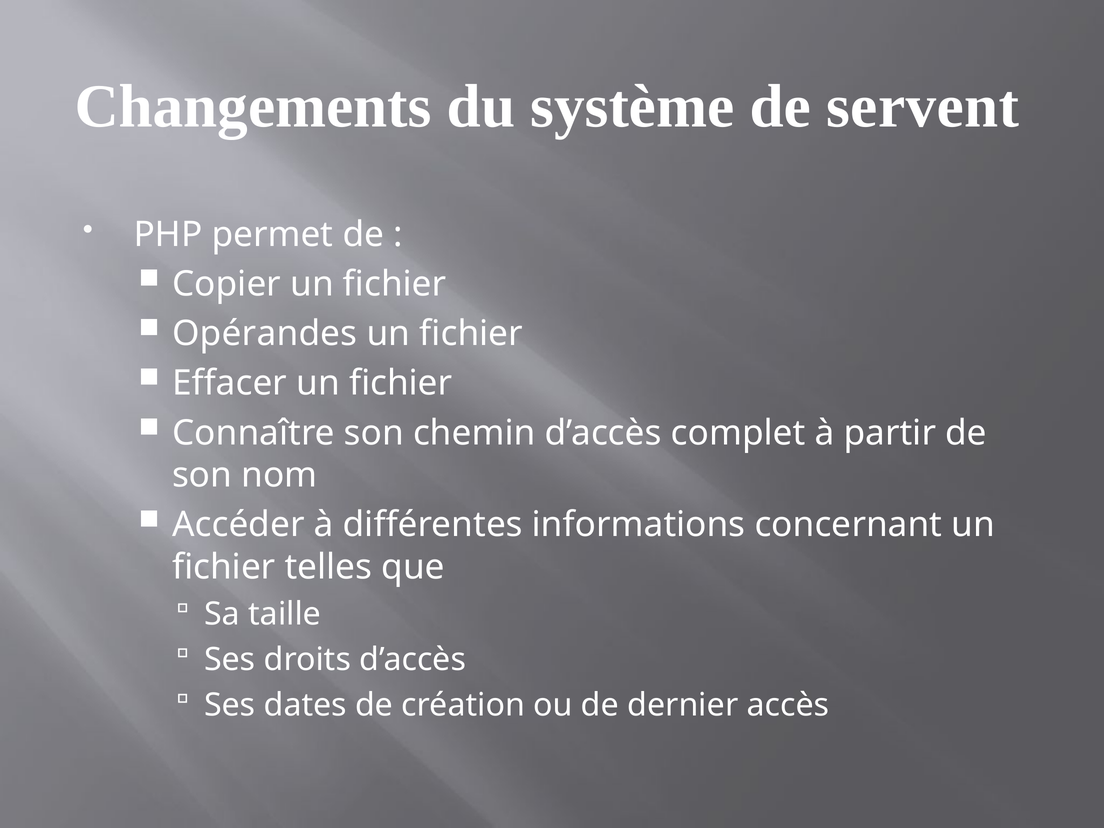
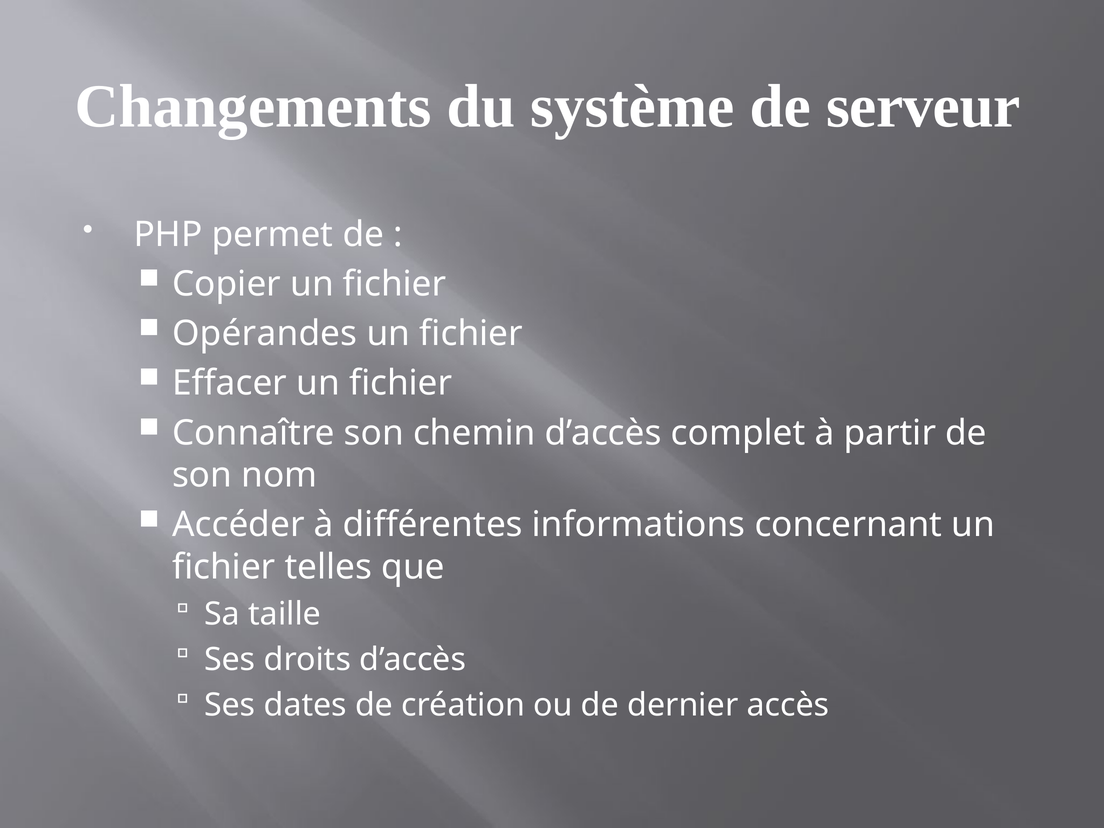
servent: servent -> serveur (923, 106)
